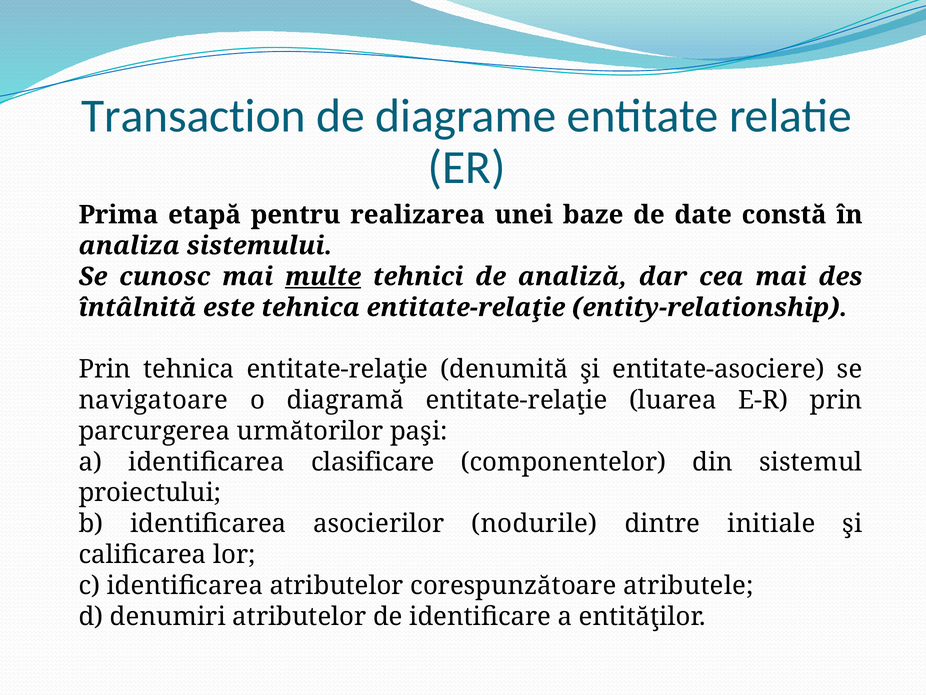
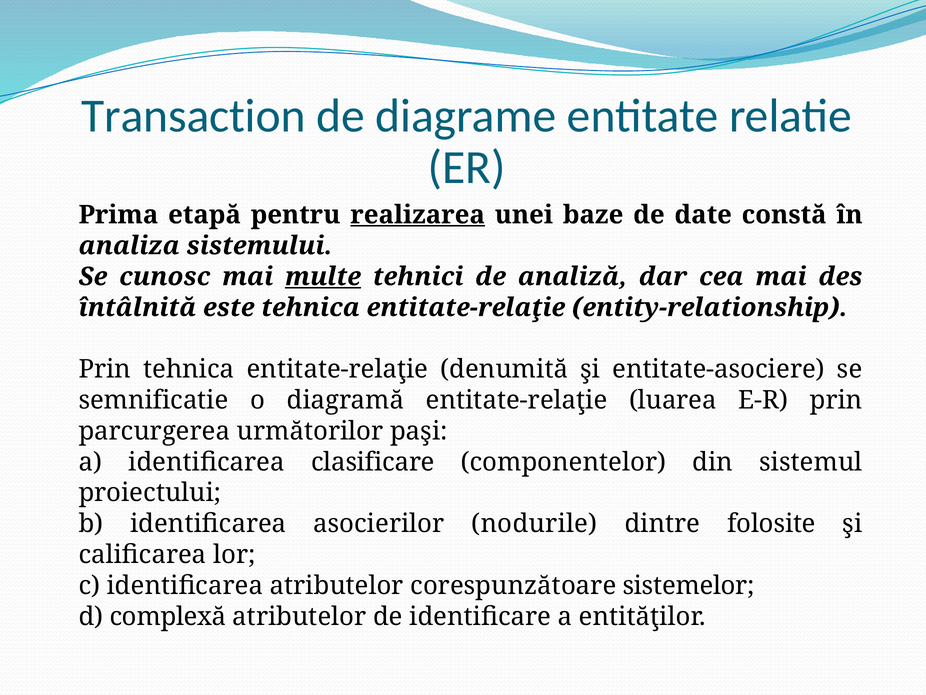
realizarea underline: none -> present (418, 215)
navigatoare: navigatoare -> semnificatie (153, 400)
initiale: initiale -> folosite (771, 523)
atributele: atributele -> sistemelor (689, 585)
denumiri: denumiri -> complexă (168, 616)
